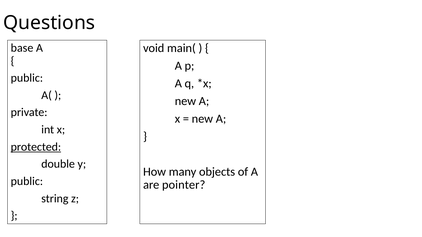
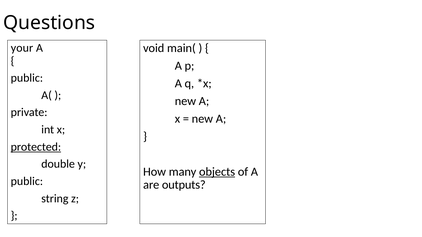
base: base -> your (22, 48)
objects underline: none -> present (217, 172)
pointer: pointer -> outputs (184, 185)
